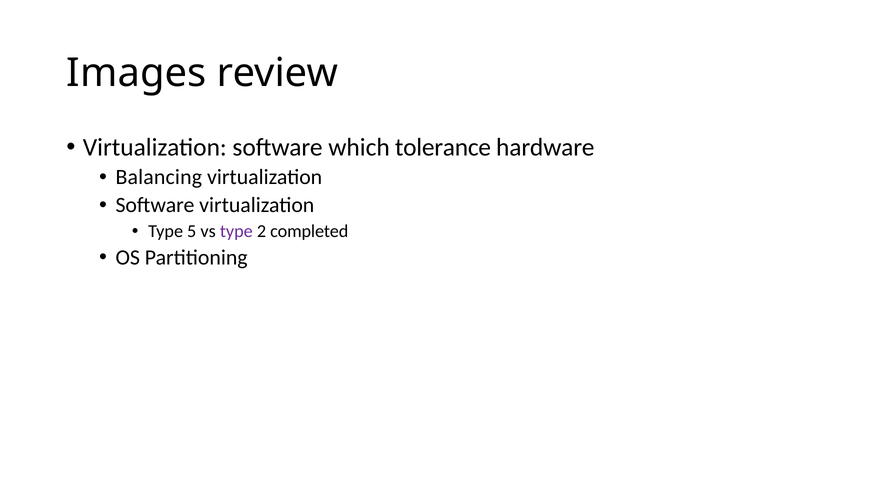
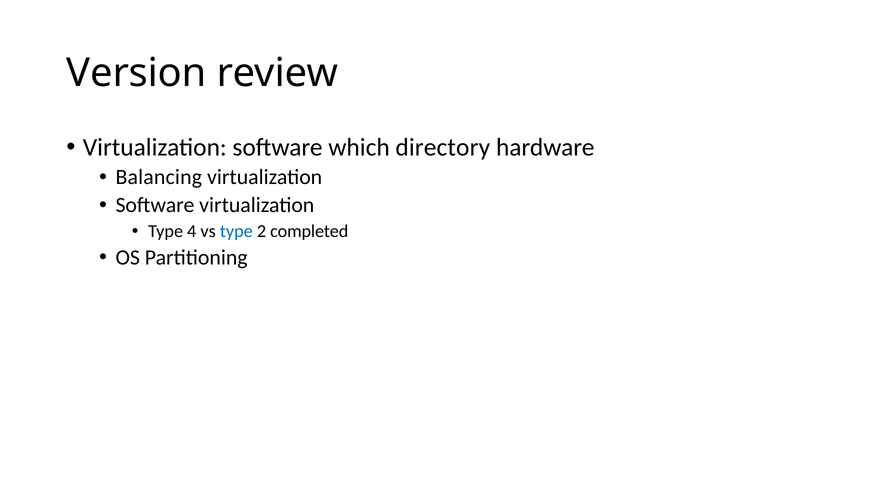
Images: Images -> Version (137, 73)
tolerance: tolerance -> directory (443, 147)
5: 5 -> 4 (192, 232)
type colour: purple -> blue (236, 232)
